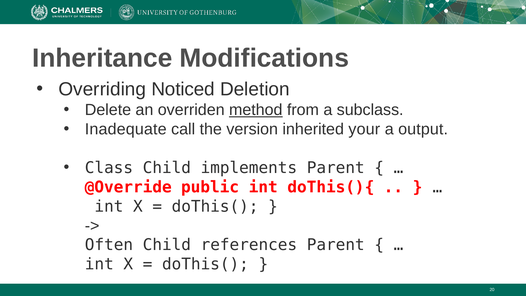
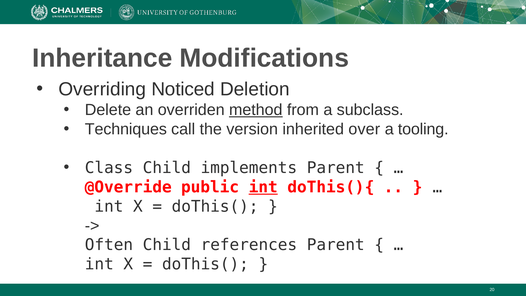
Inadequate: Inadequate -> Techniques (126, 129)
your: your -> over (364, 129)
output: output -> tooling (423, 129)
int underline: none -> present (263, 187)
